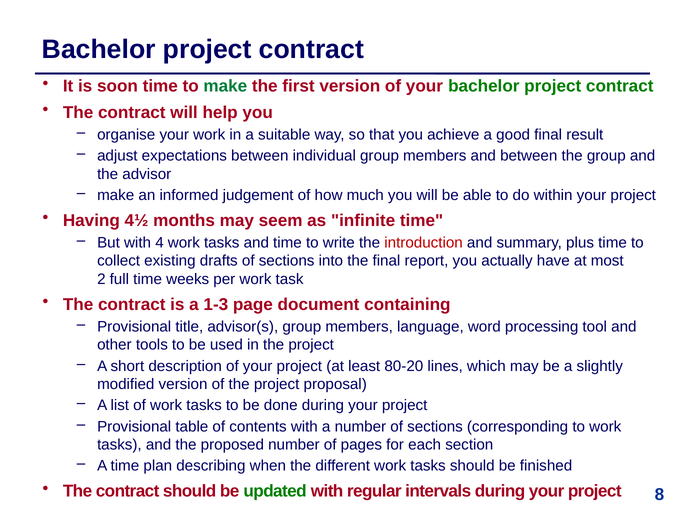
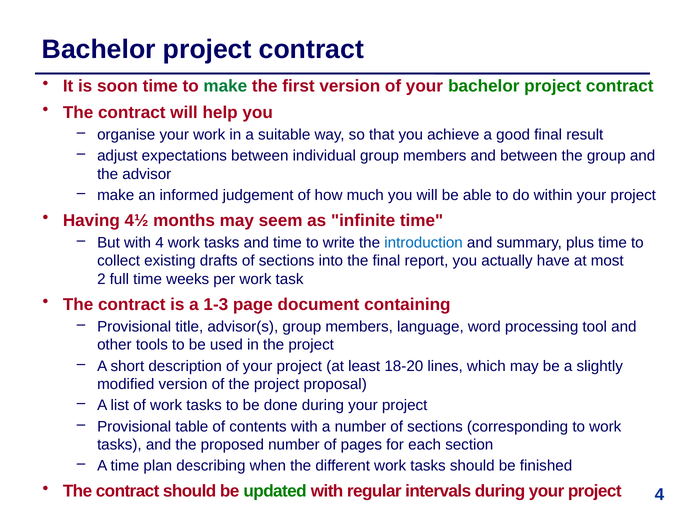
introduction colour: red -> blue (424, 243)
80-20: 80-20 -> 18-20 (404, 366)
project 8: 8 -> 4 (659, 494)
